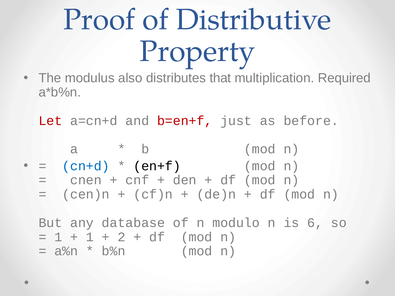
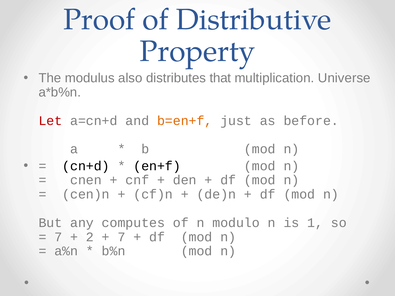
Required: Required -> Universe (344, 78)
b=en+f colour: red -> orange (185, 121)
cn+d colour: blue -> black (86, 166)
database: database -> computes (133, 223)
6: 6 -> 1 (315, 223)
1: 1 -> 7 (58, 237)
1: 1 -> 2 (90, 237)
2: 2 -> 7 (122, 237)
